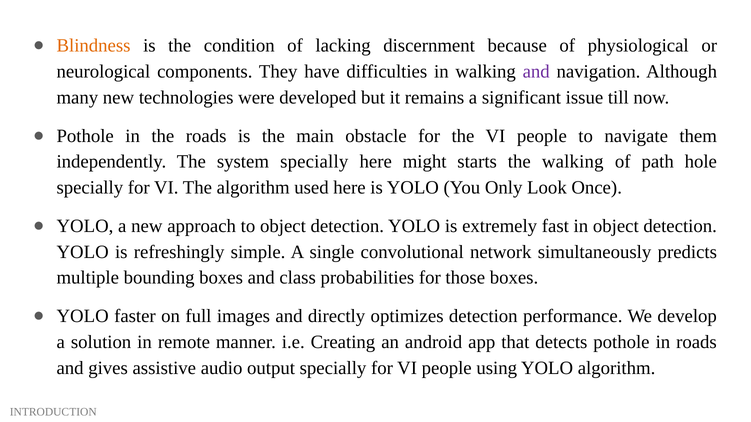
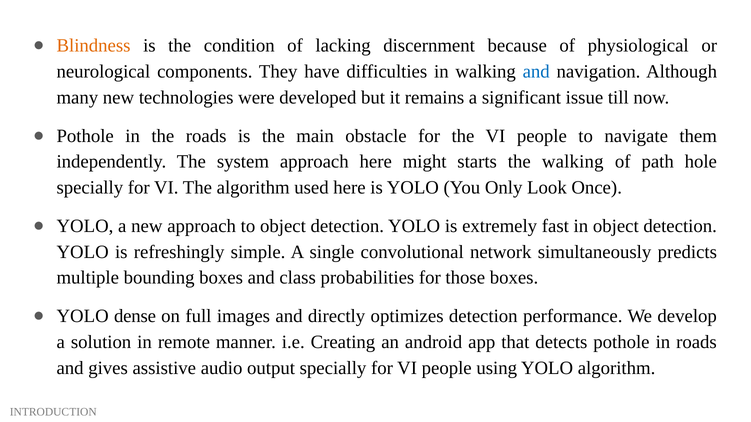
and colour: purple -> blue (536, 72)
system specially: specially -> approach (314, 162)
faster: faster -> dense (135, 316)
